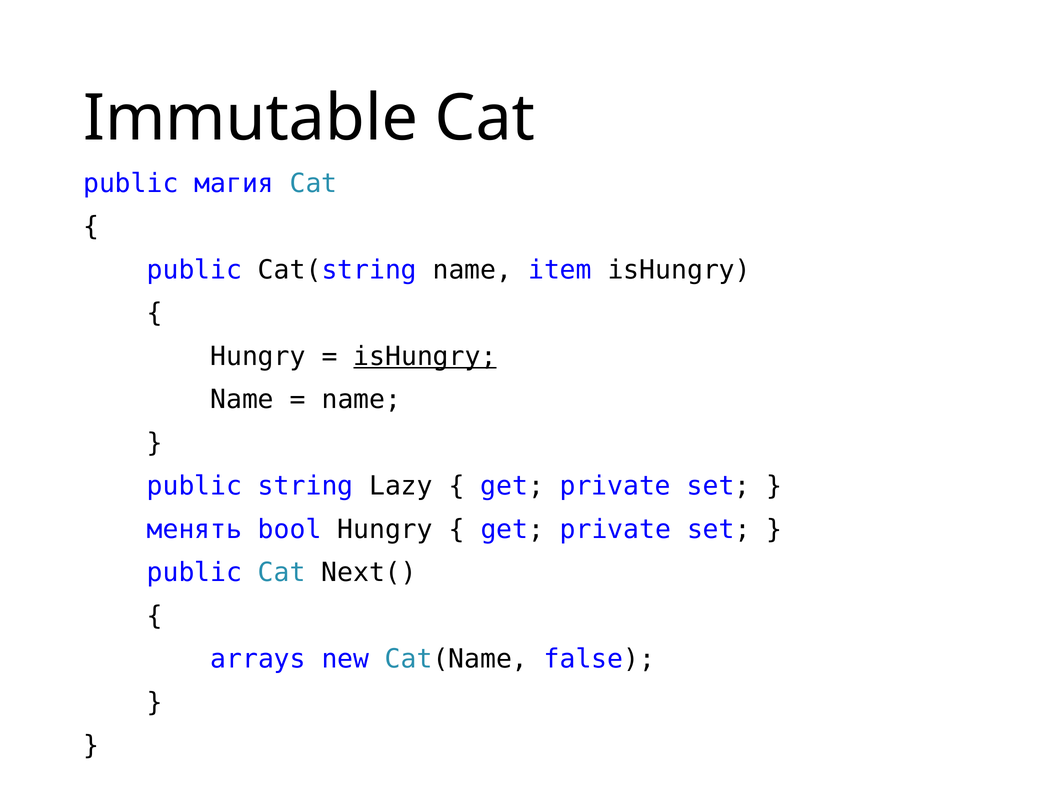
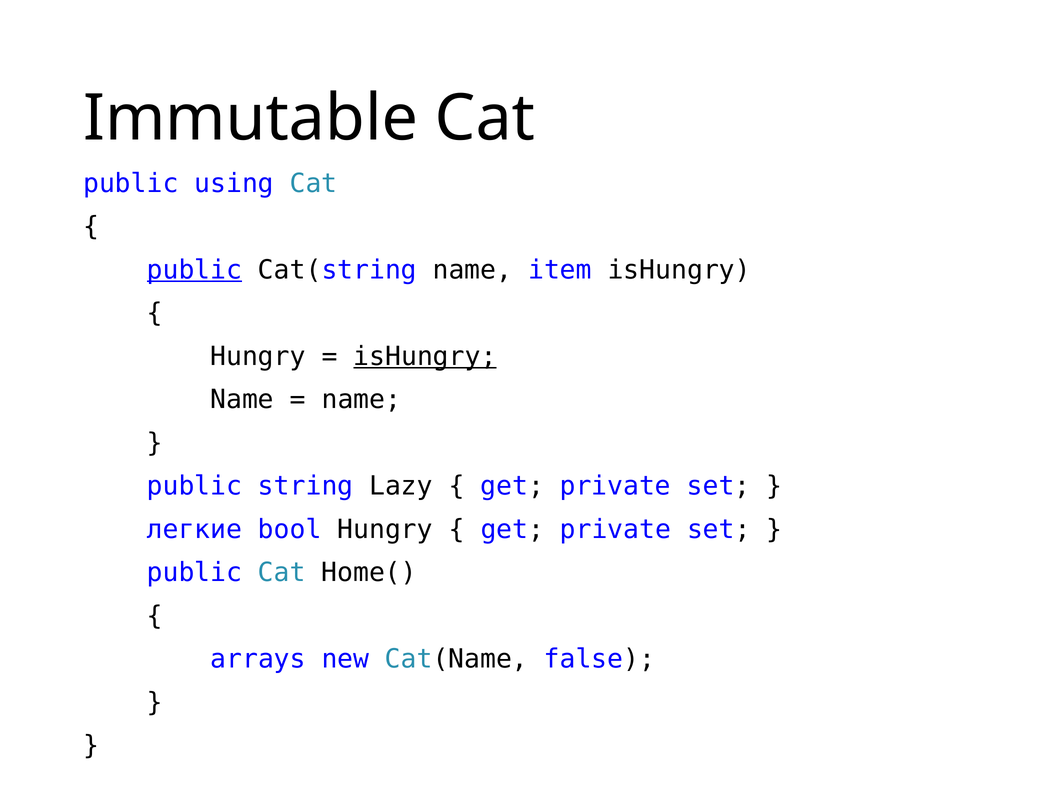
магия: магия -> using (234, 183)
public underline: none -> present (194, 270)
менять: менять -> легкие (194, 529)
Next(: Next( -> Home( (369, 572)
